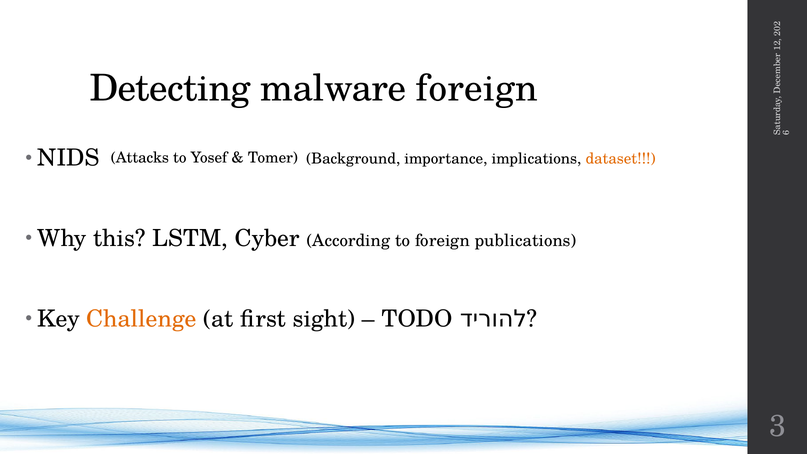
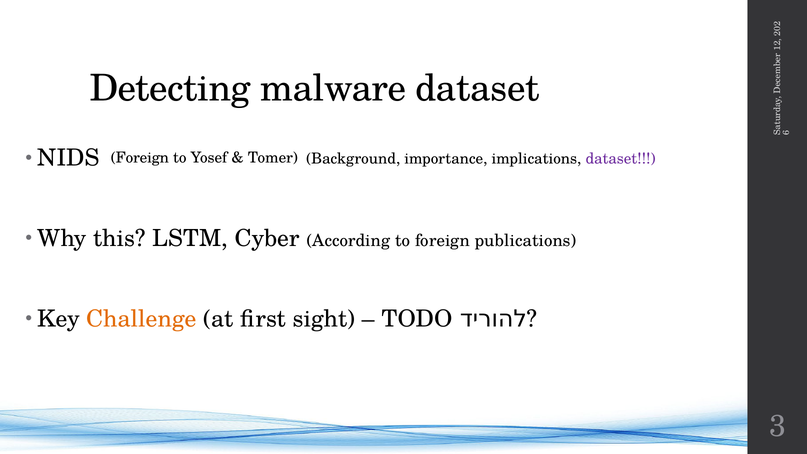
malware foreign: foreign -> dataset (477, 89)
Attacks: Attacks -> Foreign (140, 158)
dataset colour: orange -> purple (621, 159)
